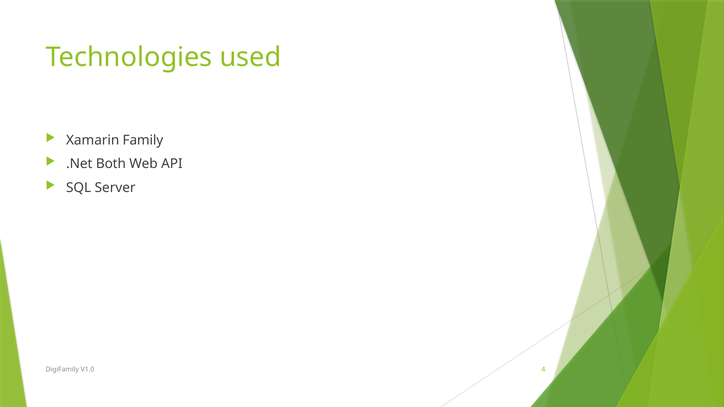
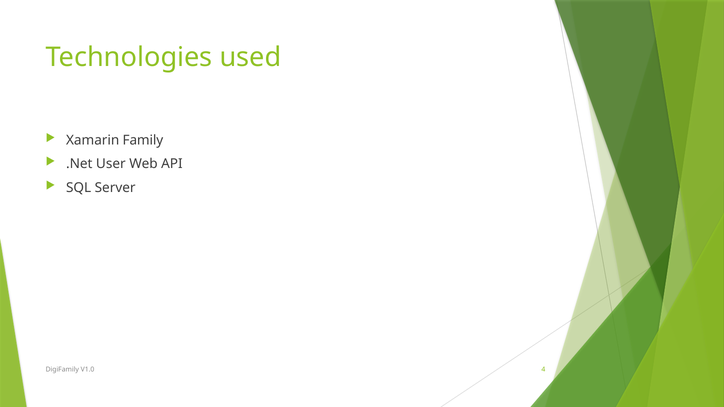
Both: Both -> User (111, 164)
